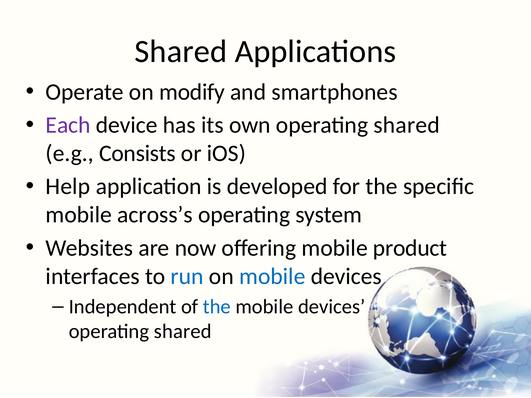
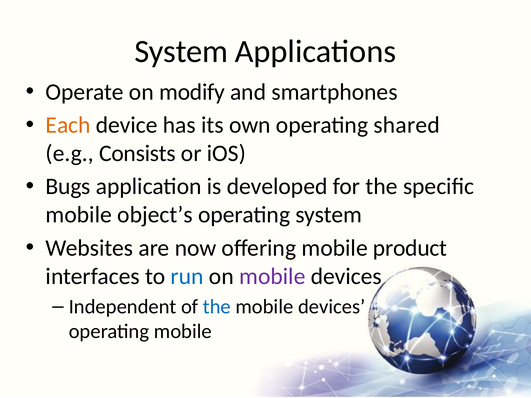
Shared: Shared -> System (181, 51)
Each colour: purple -> orange (68, 125)
Help: Help -> Bugs (68, 187)
across’s: across’s -> object’s (155, 215)
mobile colour: blue -> purple (272, 276)
shared: shared -> mobile (183, 332)
